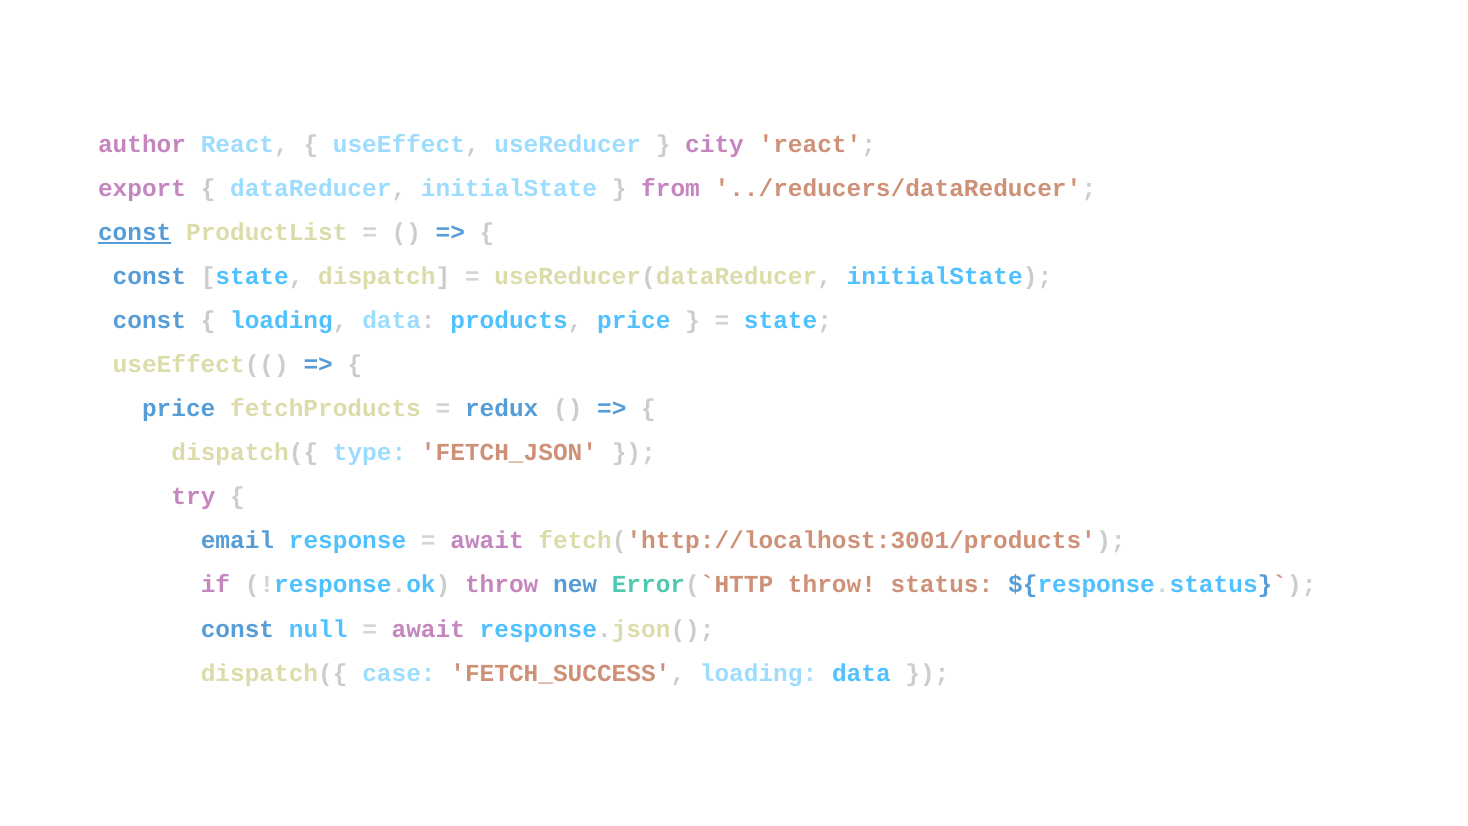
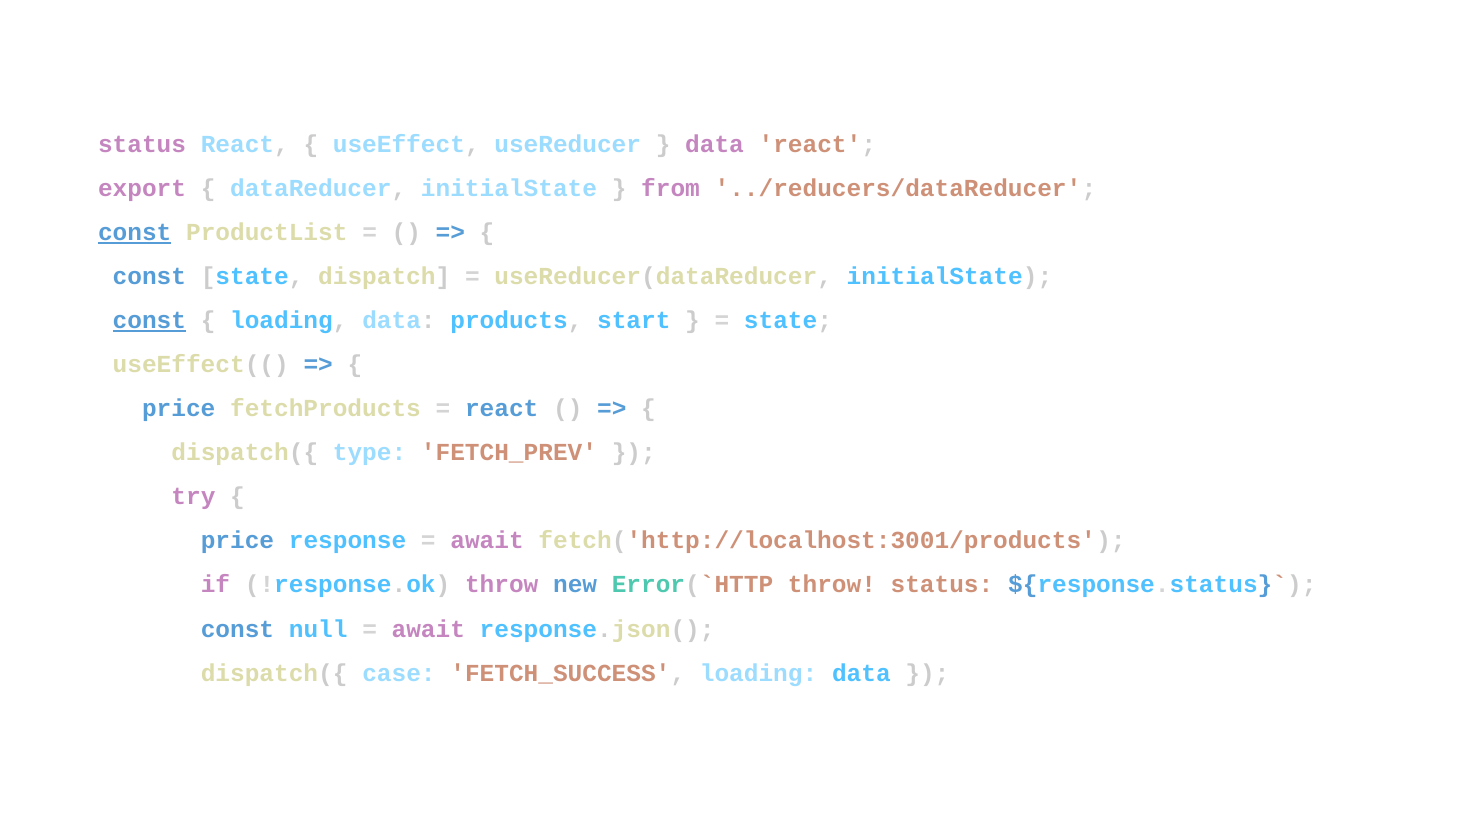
author: author -> status (142, 144)
city: city -> data (715, 144)
const underline: none -> present (149, 320)
products price: price -> start (634, 320)
redux: redux -> react (502, 409)
FETCH_JSON: FETCH_JSON -> FETCH_PREV (509, 453)
email: email -> price (237, 541)
